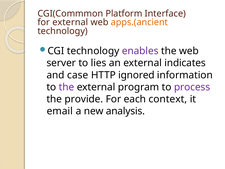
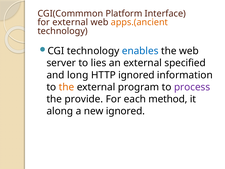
enables colour: purple -> blue (140, 51)
indicates: indicates -> specified (185, 63)
case: case -> long (78, 75)
the colour: purple -> orange (67, 87)
context: context -> method (168, 99)
email: email -> along (60, 111)
new analysis: analysis -> ignored (125, 111)
